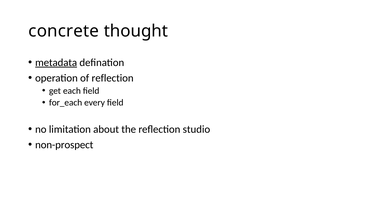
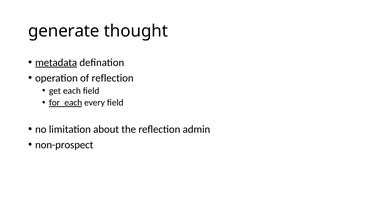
concrete: concrete -> generate (64, 31)
for_each underline: none -> present (66, 103)
studio: studio -> admin (196, 129)
